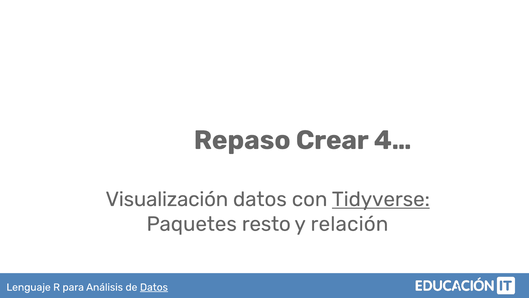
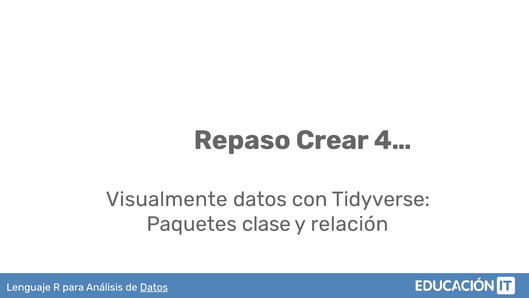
Visualización: Visualización -> Visualmente (167, 199)
Tidyverse underline: present -> none (381, 199)
resto: resto -> clase (266, 224)
